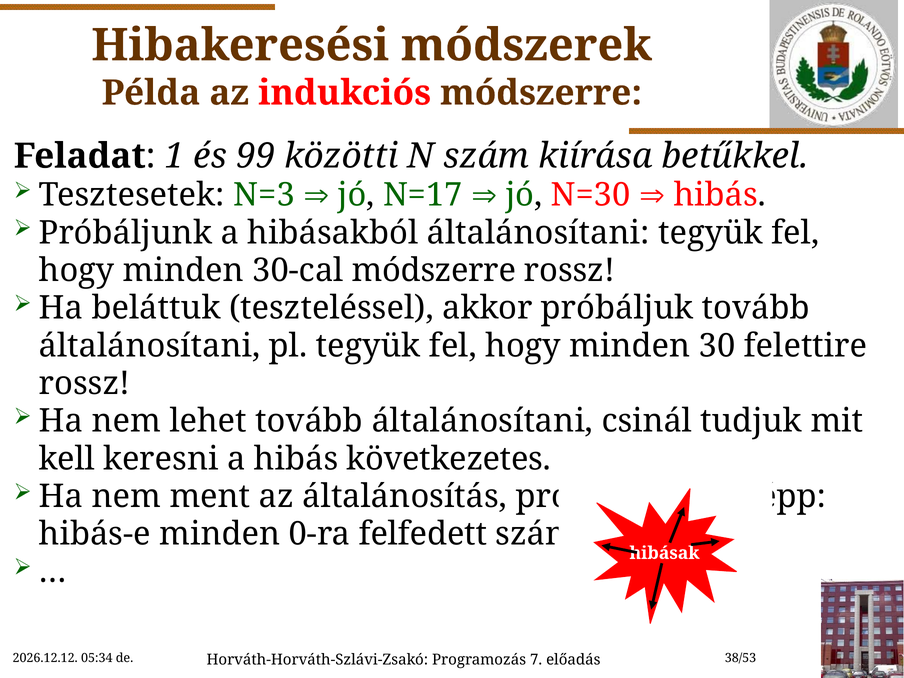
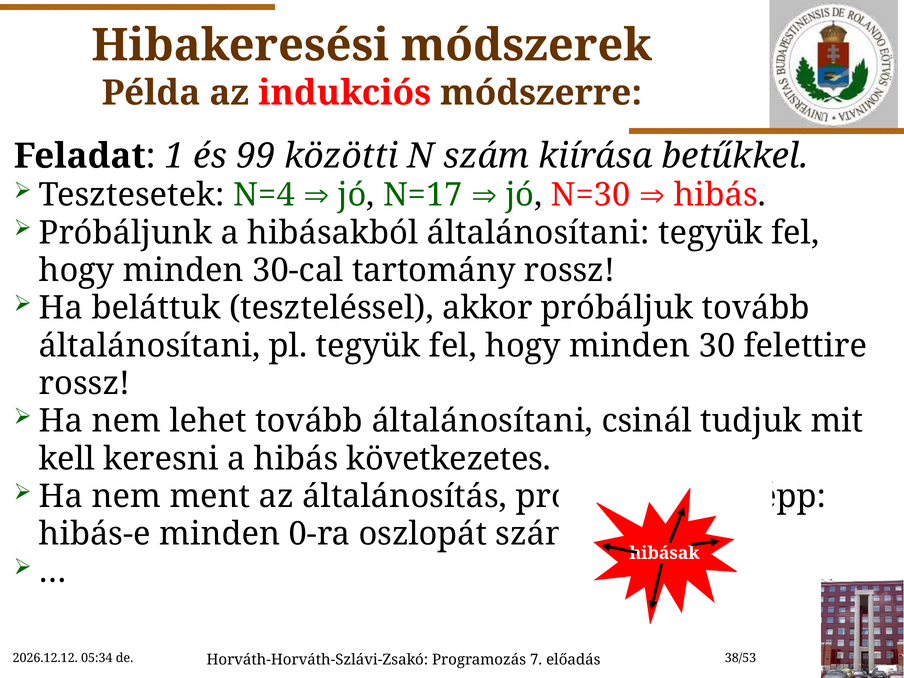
N=3: N=3 -> N=4 (264, 195)
30-cal módszerre: módszerre -> tartomány (434, 270)
felfedett: felfedett -> oszlopát (423, 534)
